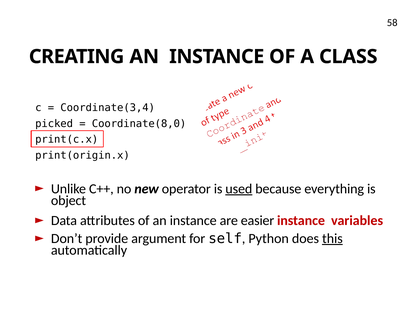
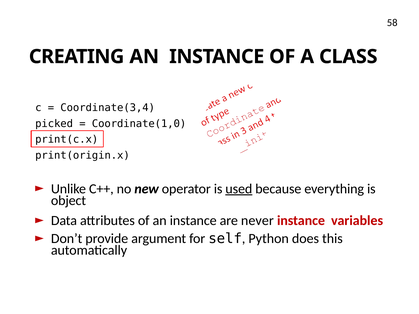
Coordinate(8,0: Coordinate(8,0 -> Coordinate(1,0 (139, 124)
easier: easier -> never (257, 221)
this underline: present -> none (332, 239)
